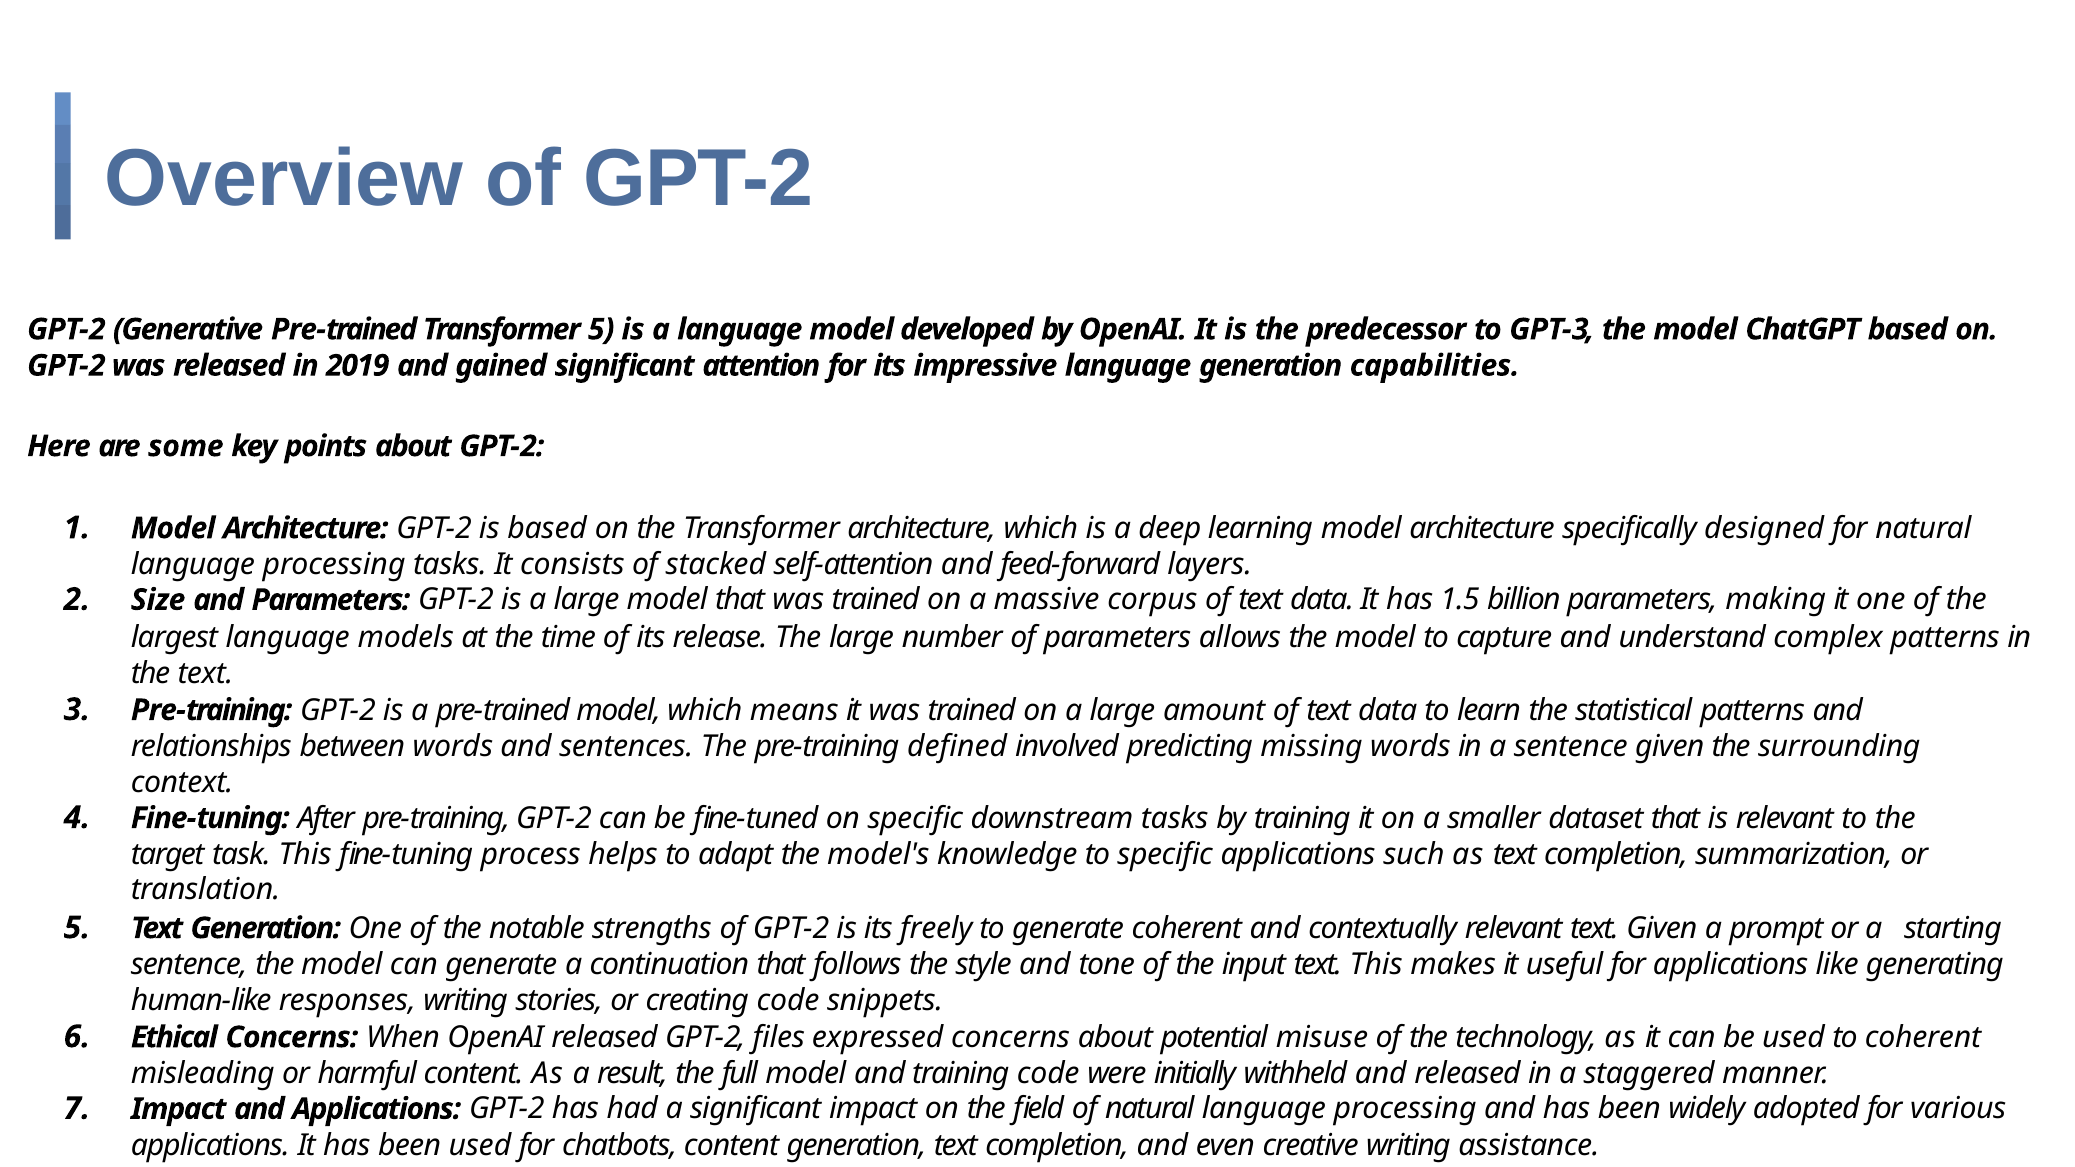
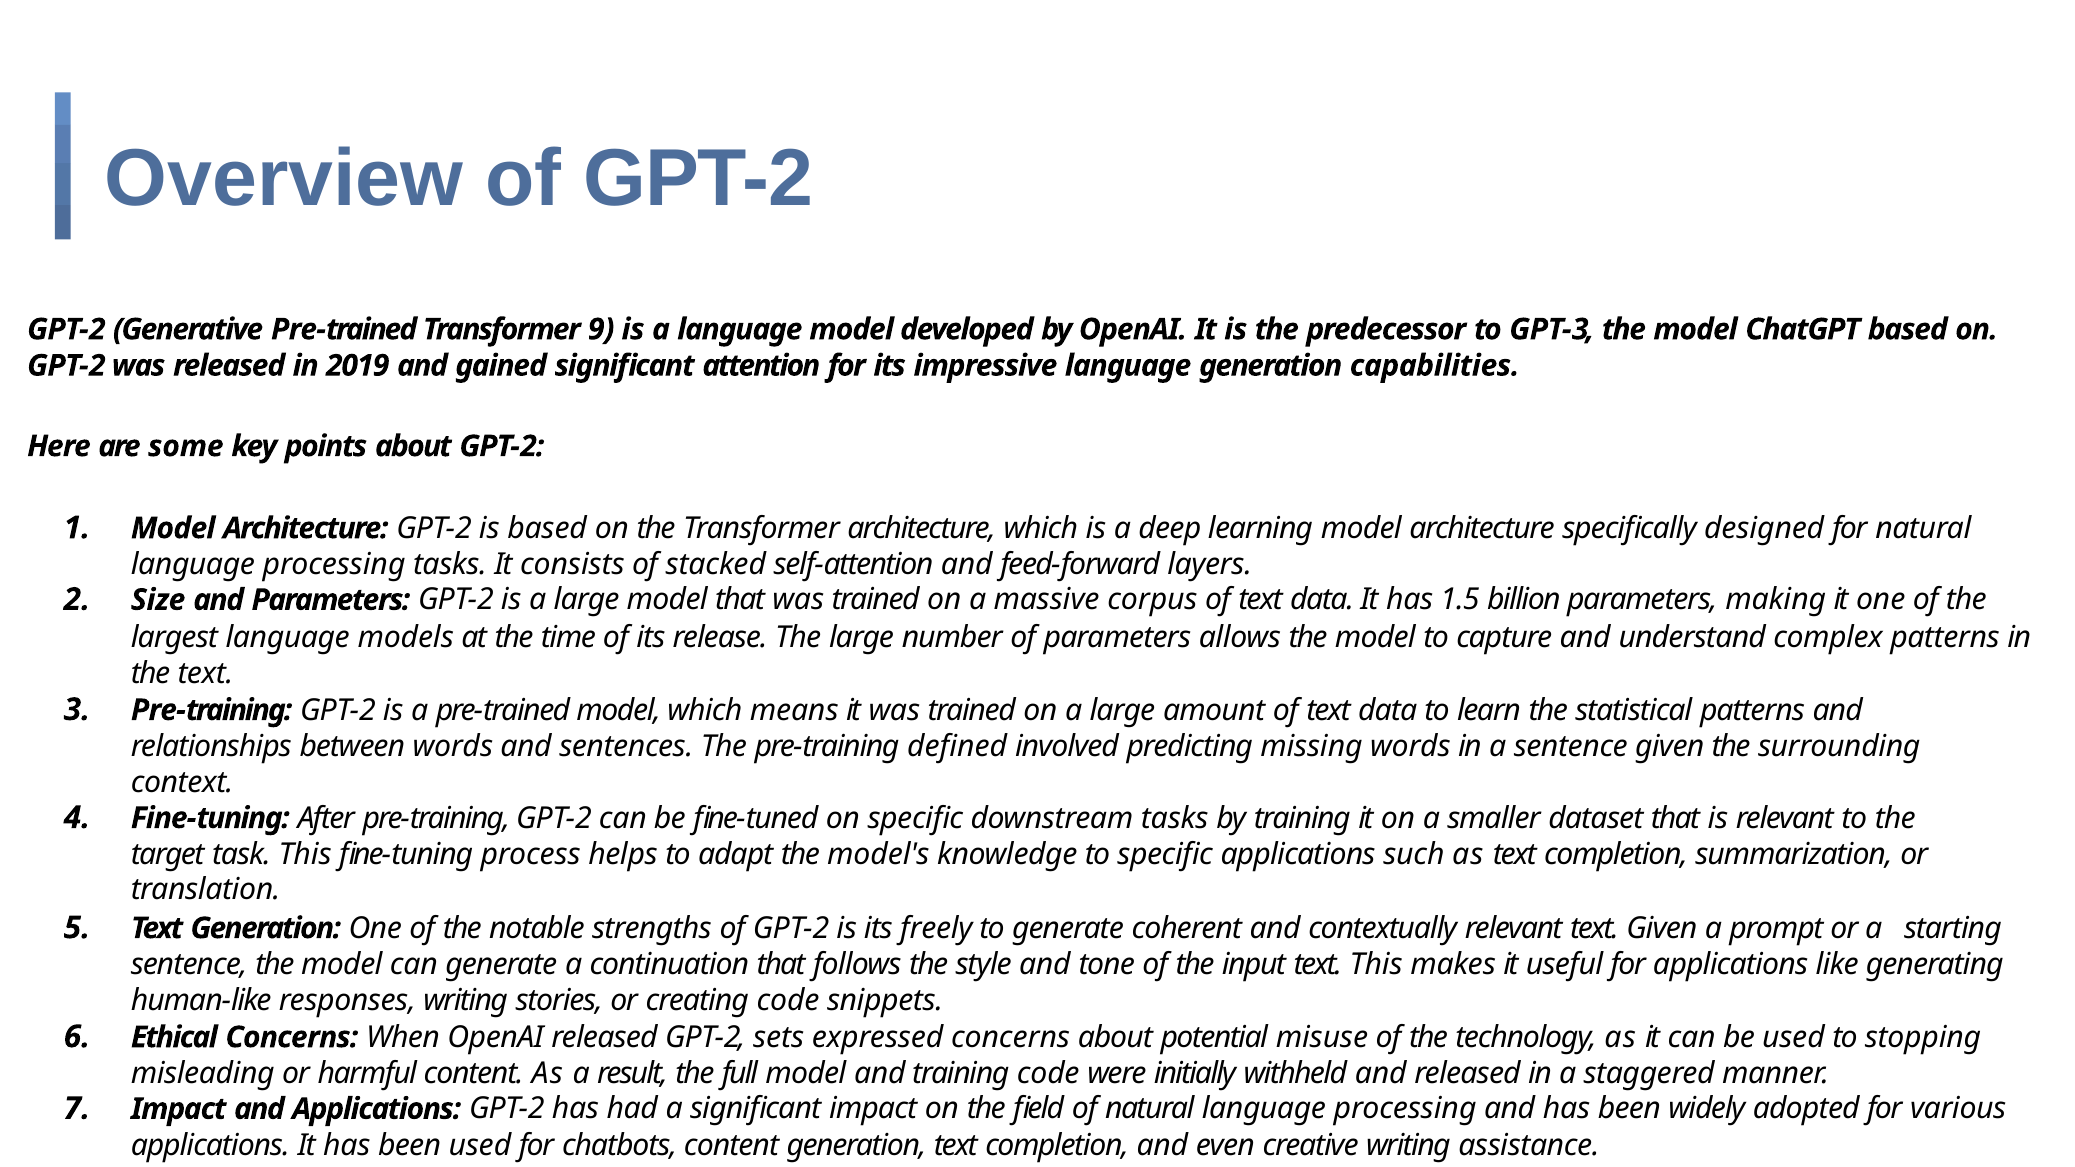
Transformer 5: 5 -> 9 (601, 329)
files: files -> sets (779, 1037)
to coherent: coherent -> stopping (1923, 1037)
